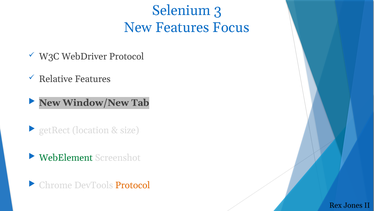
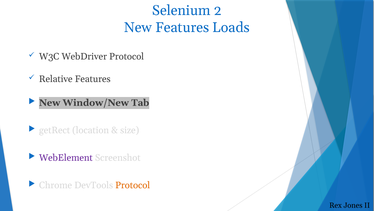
3: 3 -> 2 (218, 11)
Focus: Focus -> Loads (231, 27)
WebElement colour: green -> purple (66, 157)
